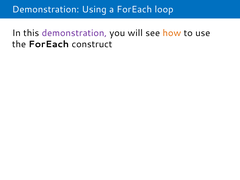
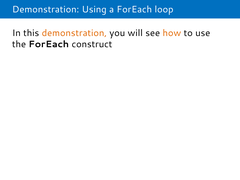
demonstration colour: purple -> orange (74, 33)
